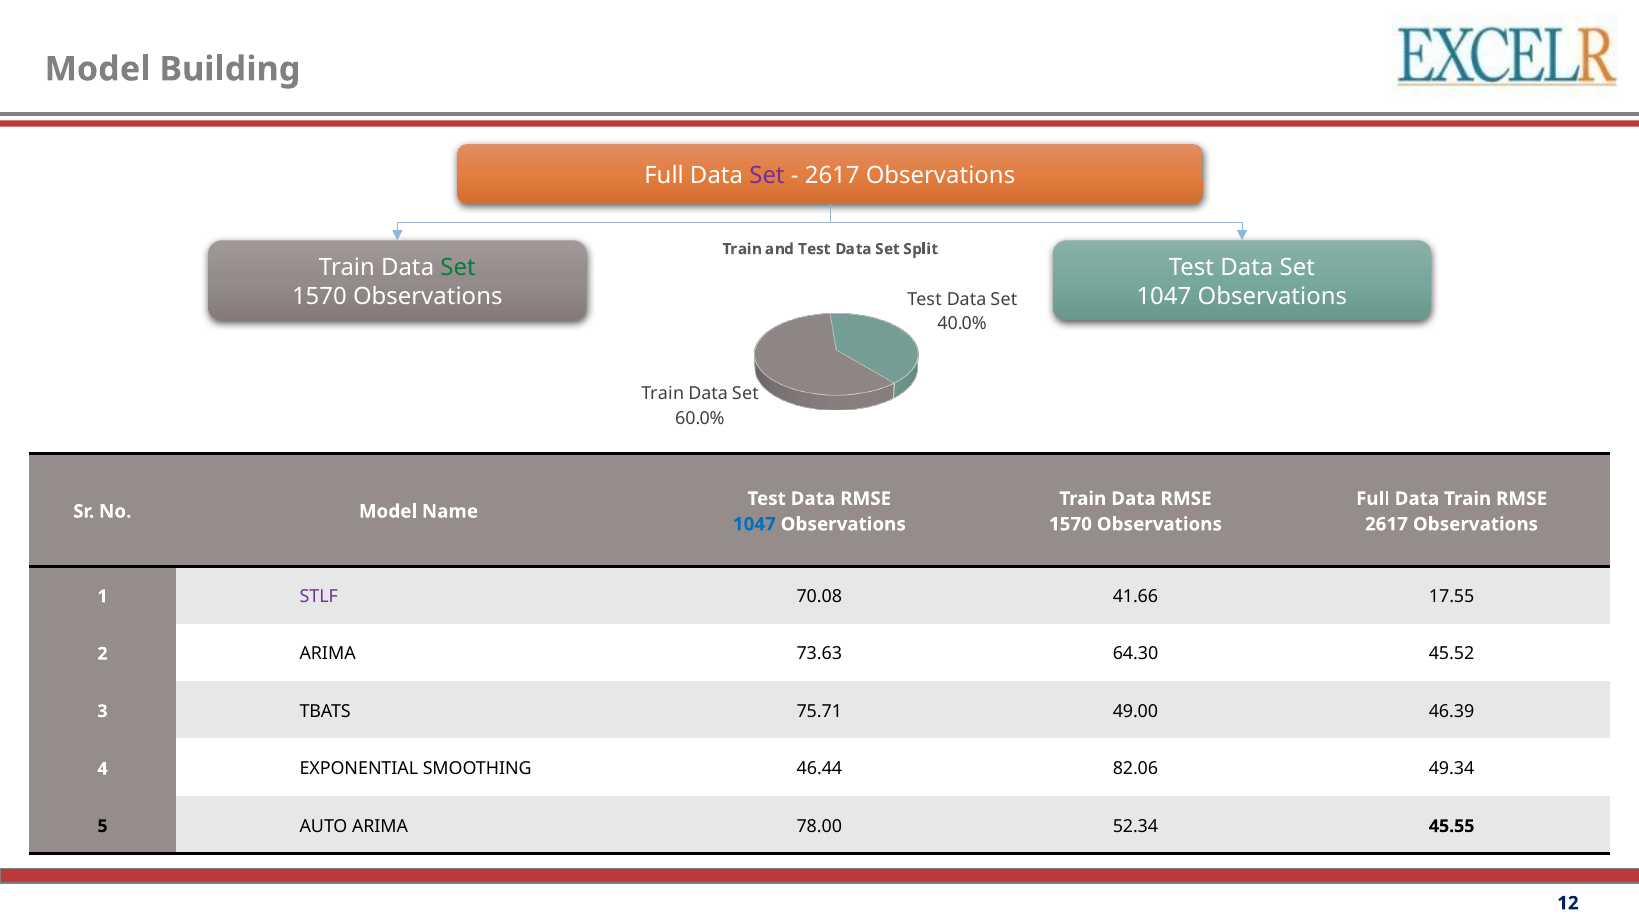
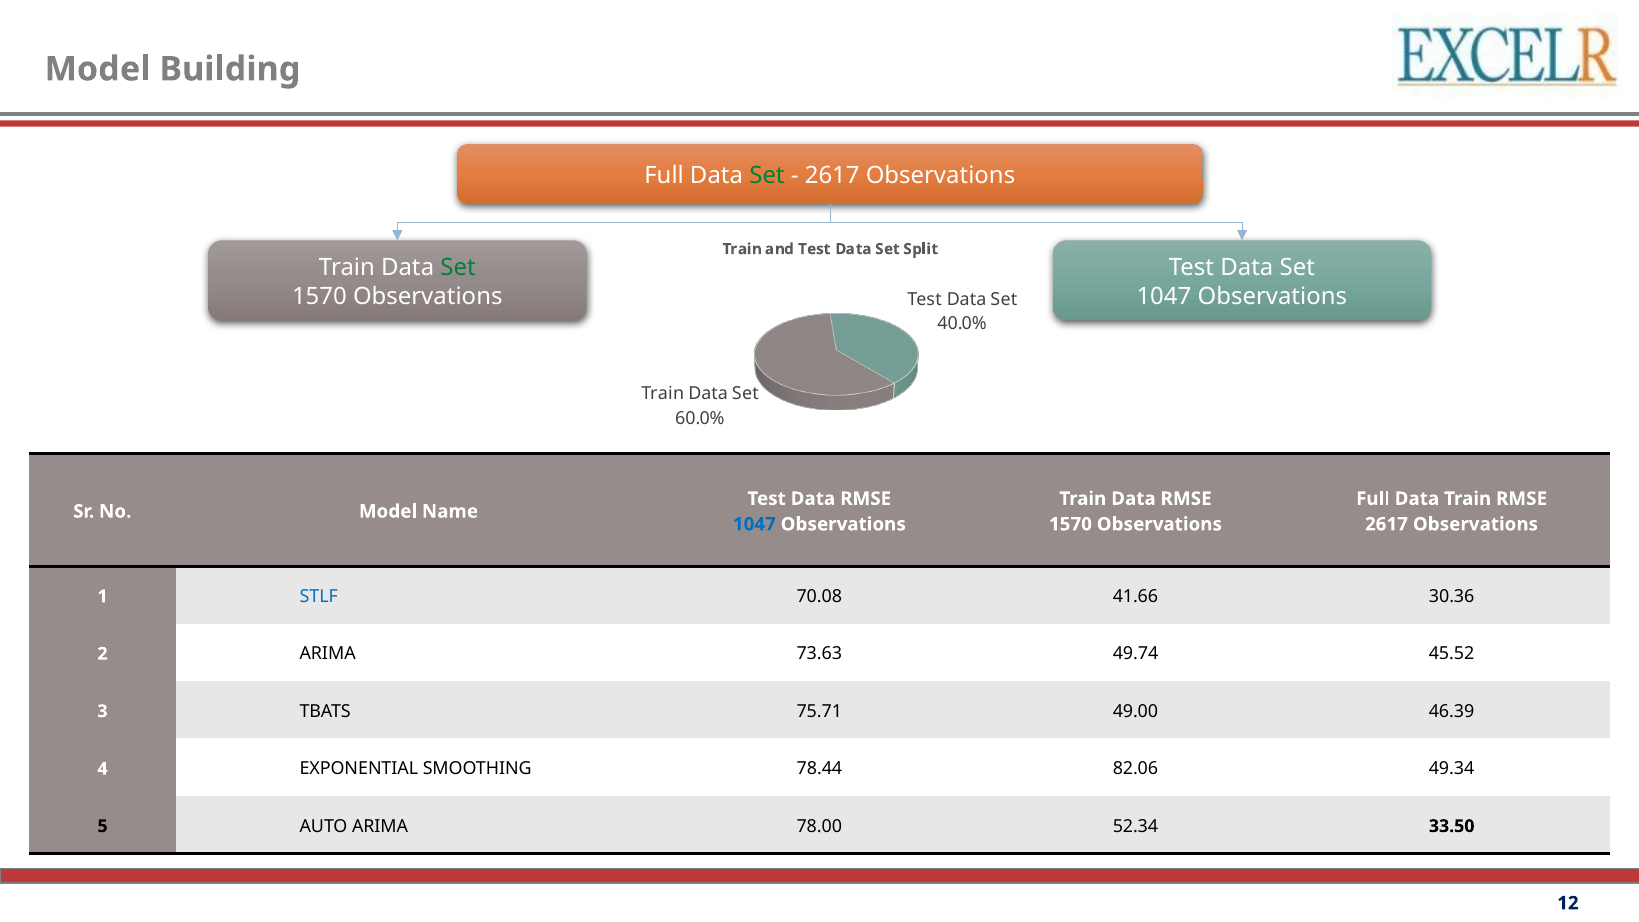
Set colour: purple -> green (767, 175)
STLF colour: purple -> blue (319, 596)
17.55: 17.55 -> 30.36 (1452, 596)
64.30: 64.30 -> 49.74 (1136, 654)
46.44: 46.44 -> 78.44 (819, 769)
45.55: 45.55 -> 33.50 (1452, 826)
